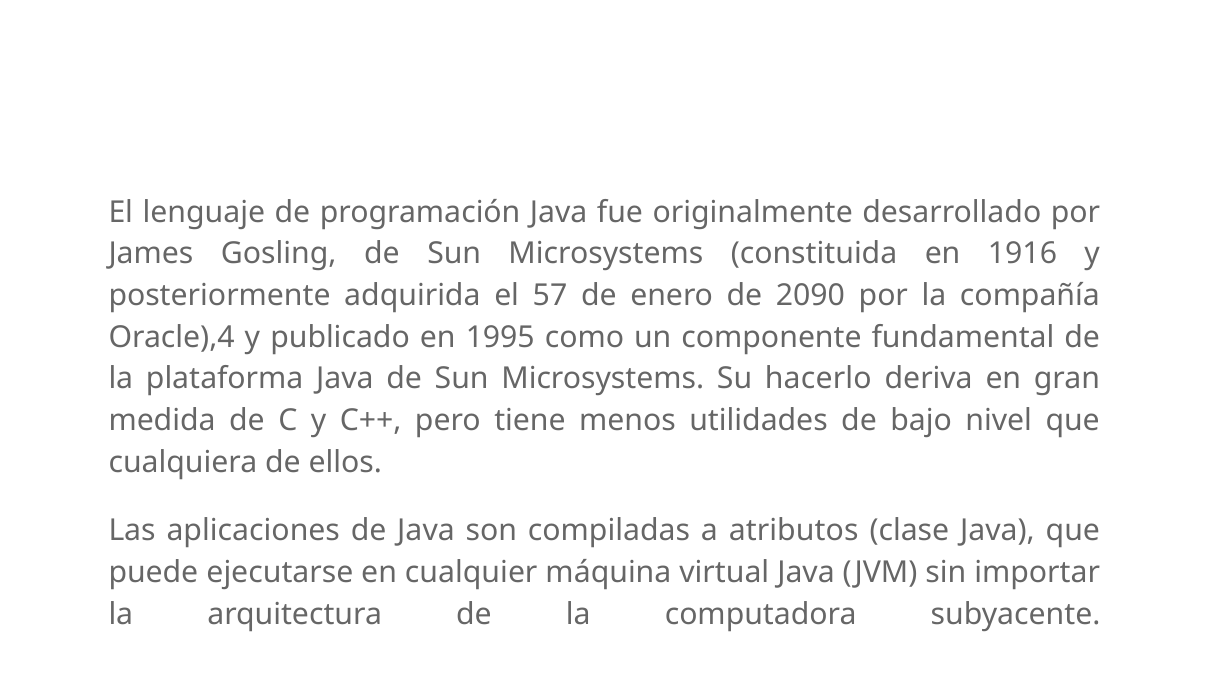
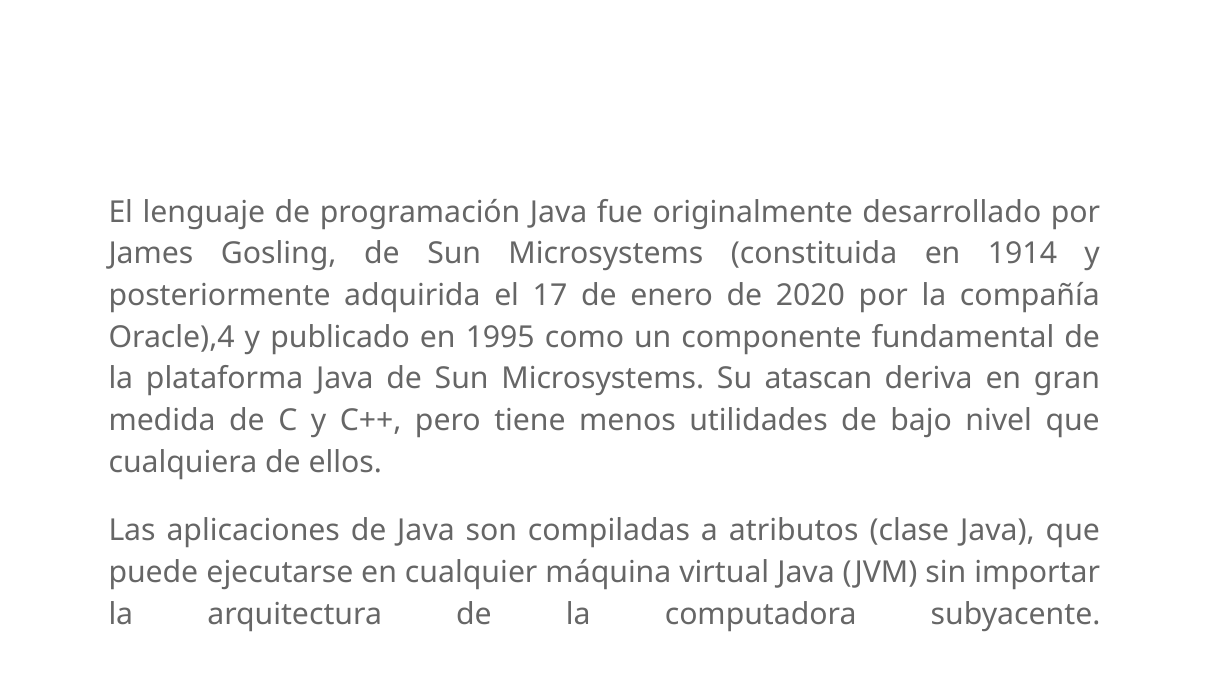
1916: 1916 -> 1914 (1022, 254)
57: 57 -> 17 (550, 296)
2090: 2090 -> 2020 (810, 296)
hacerlo: hacerlo -> atascan (819, 379)
